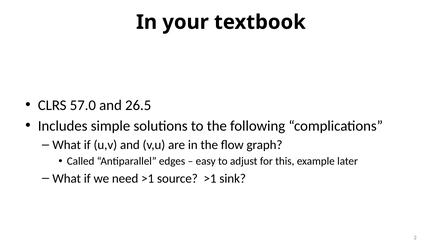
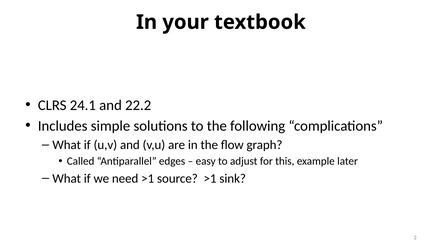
57.0: 57.0 -> 24.1 (83, 105)
26.5: 26.5 -> 22.2 (138, 105)
